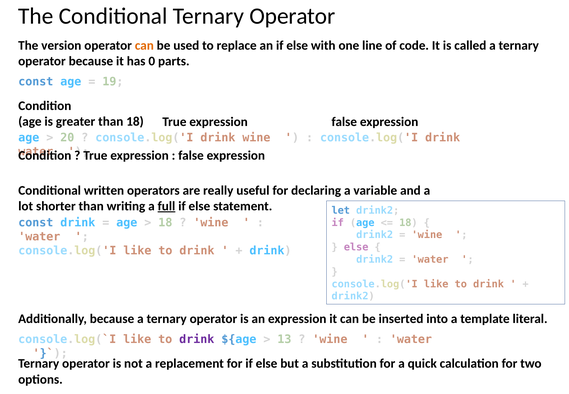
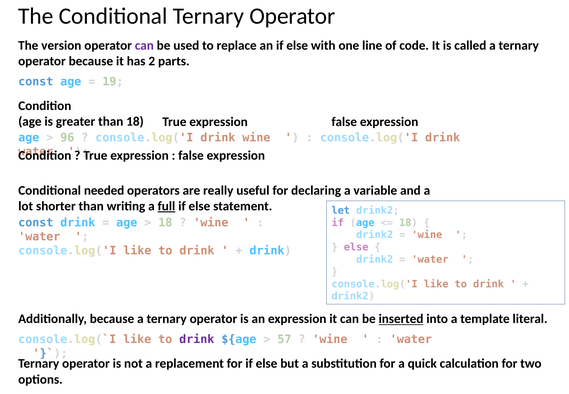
can colour: orange -> purple (144, 45)
0: 0 -> 2 (152, 61)
20: 20 -> 96 (67, 138)
written: written -> needed (104, 190)
inserted underline: none -> present (401, 319)
13: 13 -> 57 (284, 339)
